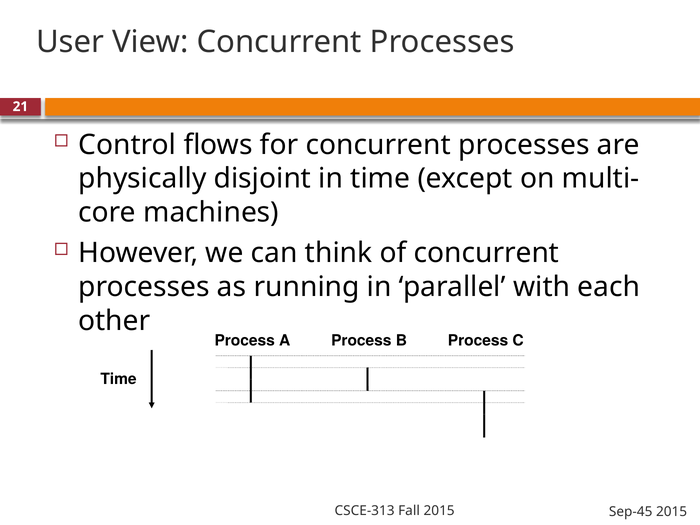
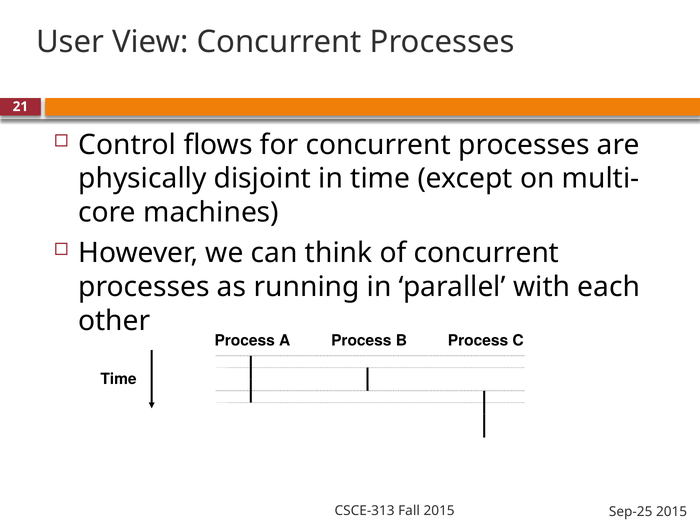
Sep-45: Sep-45 -> Sep-25 (631, 512)
